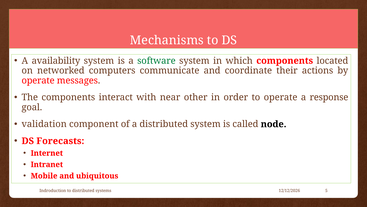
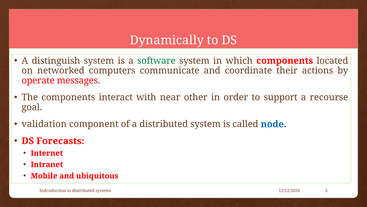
Mechanisms: Mechanisms -> Dynamically (167, 40)
availability: availability -> distinguish (56, 61)
to operate: operate -> support (281, 97)
response: response -> recourse (329, 97)
node colour: black -> blue (274, 124)
